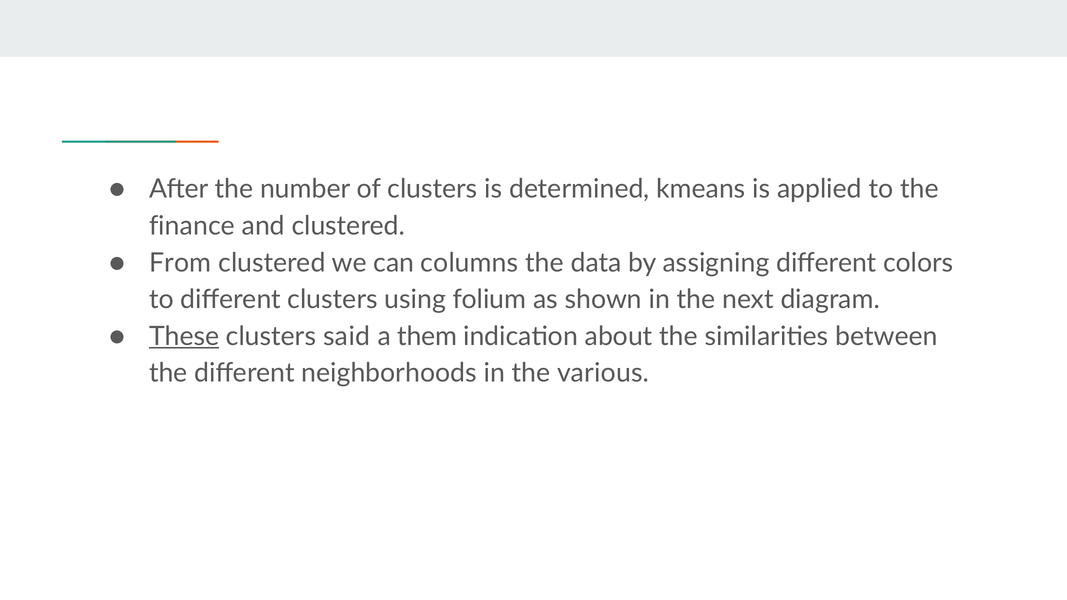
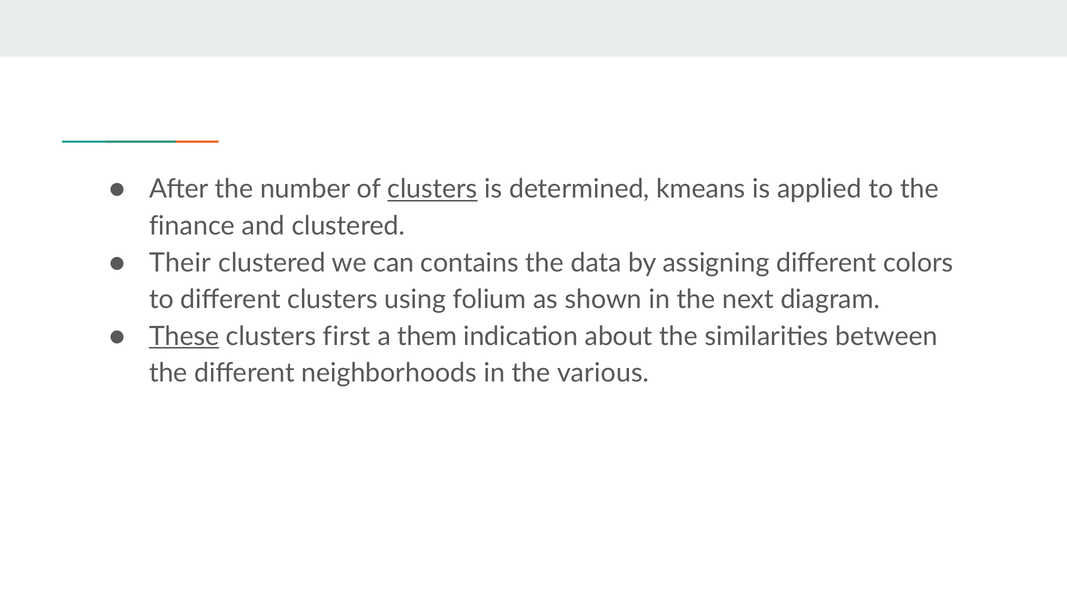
clusters underline: none -> present (432, 189)
From: From -> Their (180, 263)
columns: columns -> contains (470, 263)
said: said -> first (347, 336)
